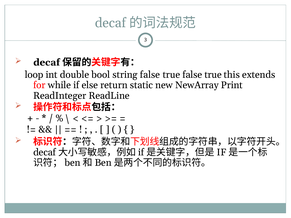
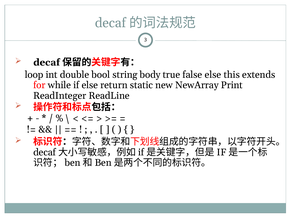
string false: false -> body (150, 75)
true false true: true -> else (213, 75)
